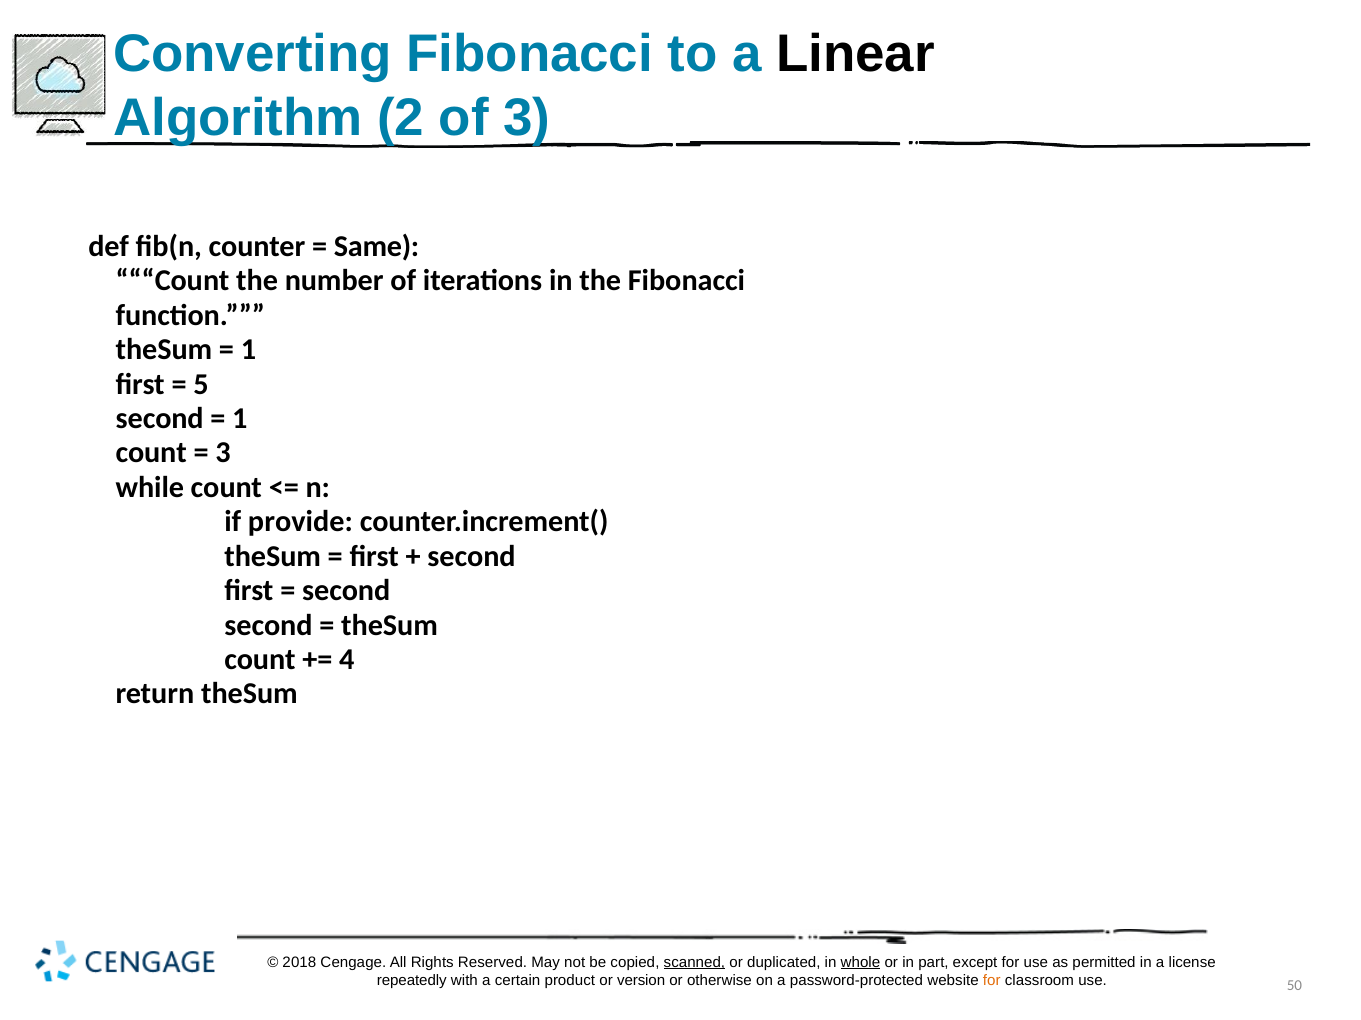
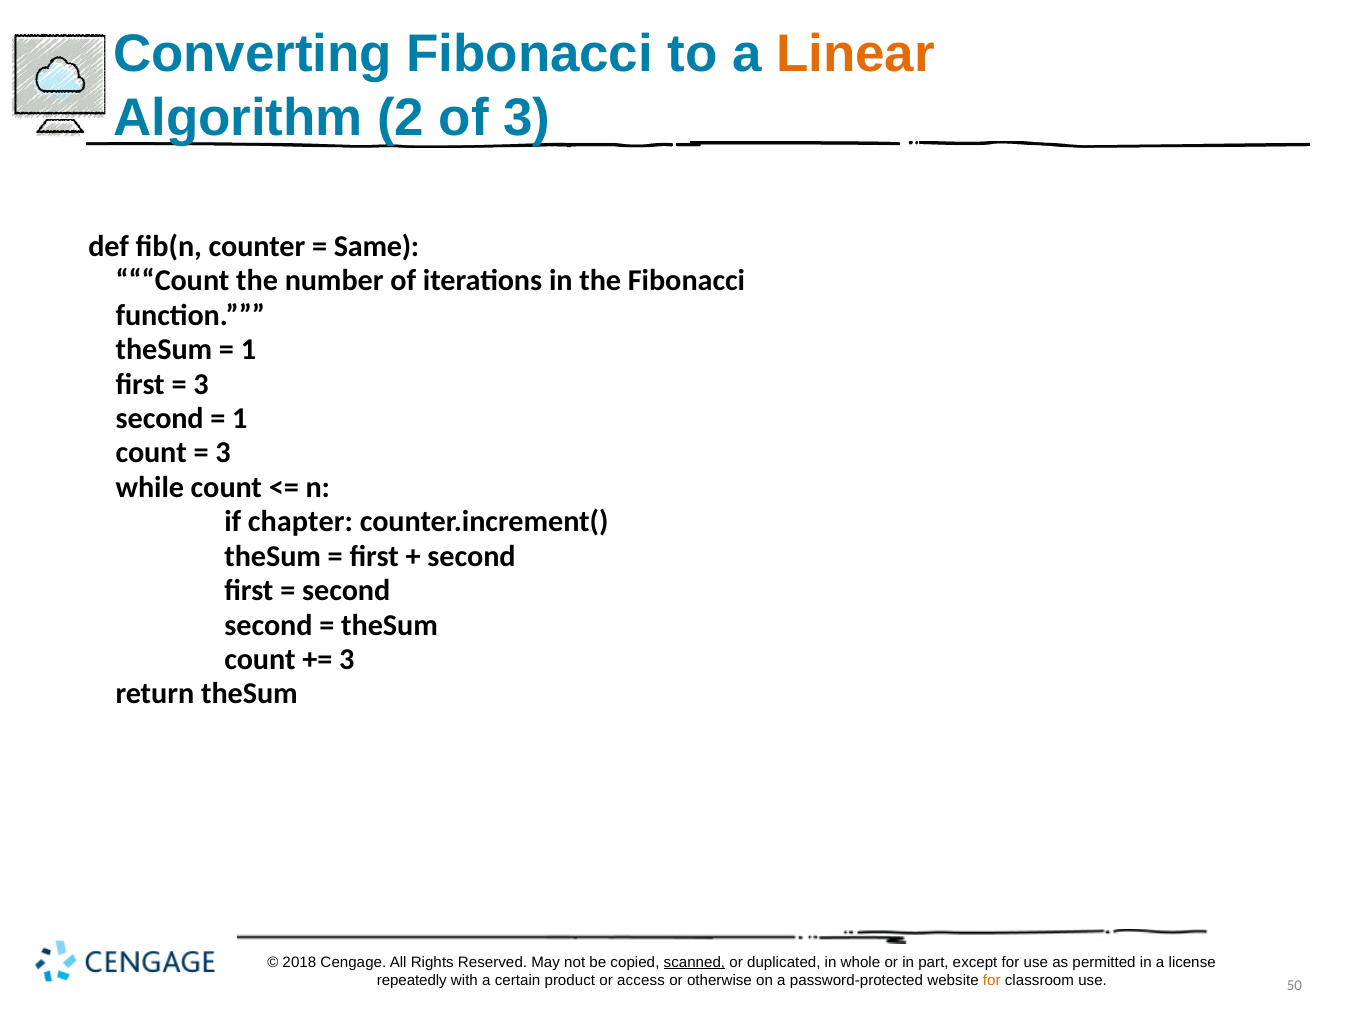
Linear colour: black -> orange (855, 54)
5: 5 -> 3 (201, 384)
provide: provide -> chapter (301, 522)
4: 4 -> 3 (347, 660)
whole underline: present -> none (860, 963)
version: version -> access (641, 981)
